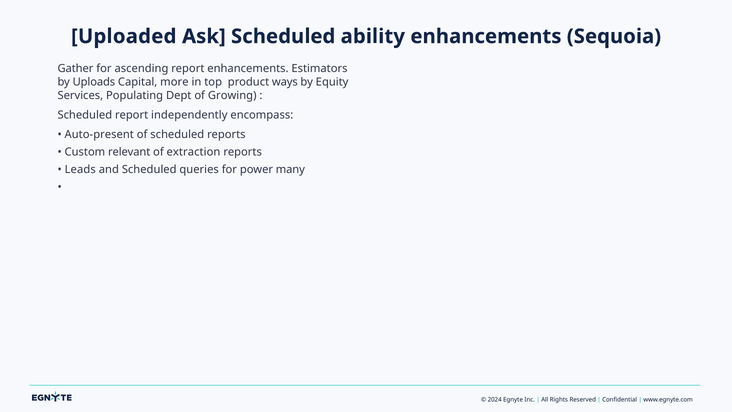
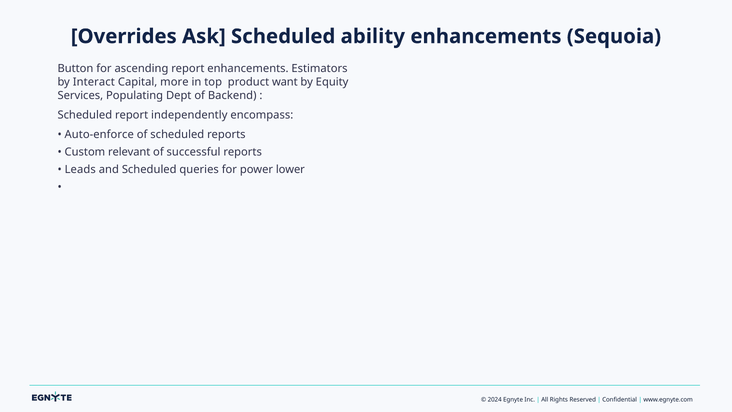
Uploaded: Uploaded -> Overrides (124, 36)
Gather: Gather -> Button (75, 69)
Uploads: Uploads -> Interact (94, 82)
ways: ways -> want (285, 82)
Growing: Growing -> Backend (232, 95)
Auto-present: Auto-present -> Auto-enforce (99, 134)
extraction: extraction -> successful (194, 152)
many: many -> lower (290, 169)
